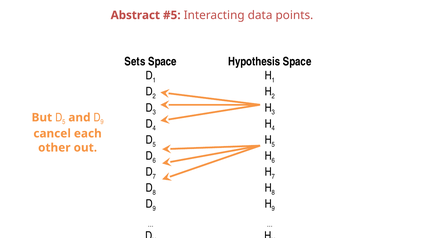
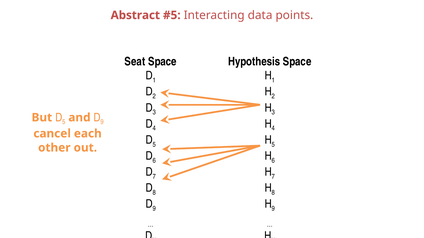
Sets: Sets -> Seat (135, 62)
